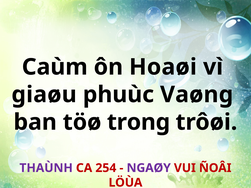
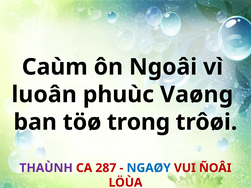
Hoaøi: Hoaøi -> Ngoâi (163, 67)
giaøu: giaøu -> luoân (44, 95)
254: 254 -> 287 (106, 168)
NGAØY colour: purple -> blue (149, 168)
